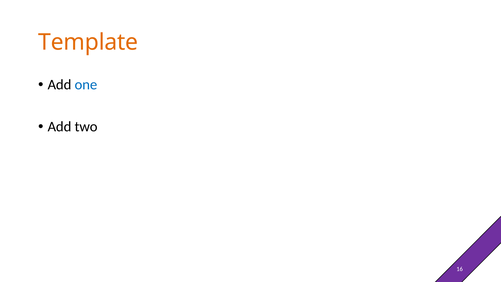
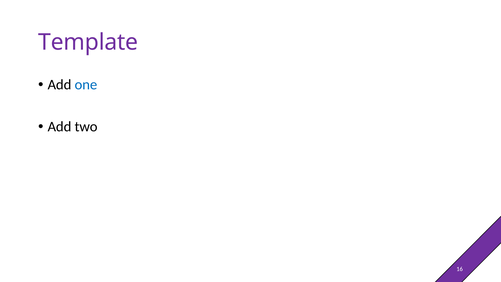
Template colour: orange -> purple (88, 42)
